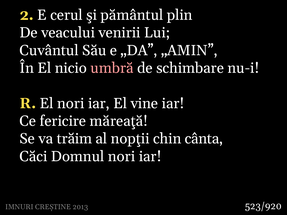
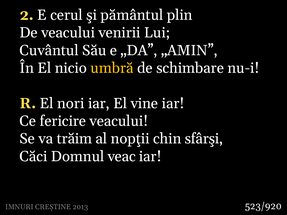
umbră colour: pink -> yellow (112, 68)
fericire măreaţă: măreaţă -> veacului (119, 121)
cânta: cânta -> sfârşi (204, 139)
Domnul nori: nori -> veac (122, 157)
